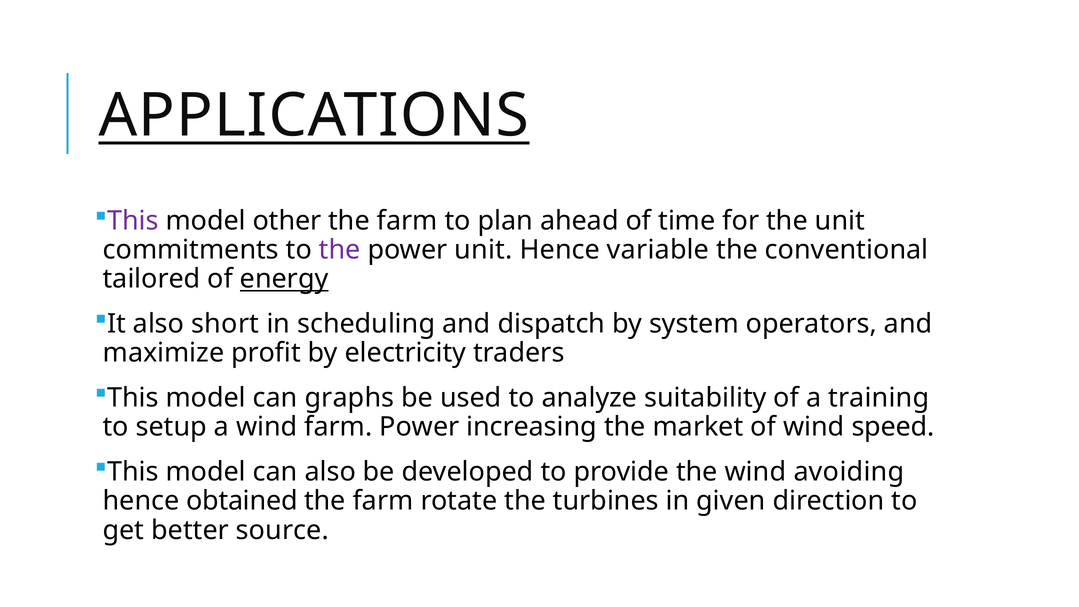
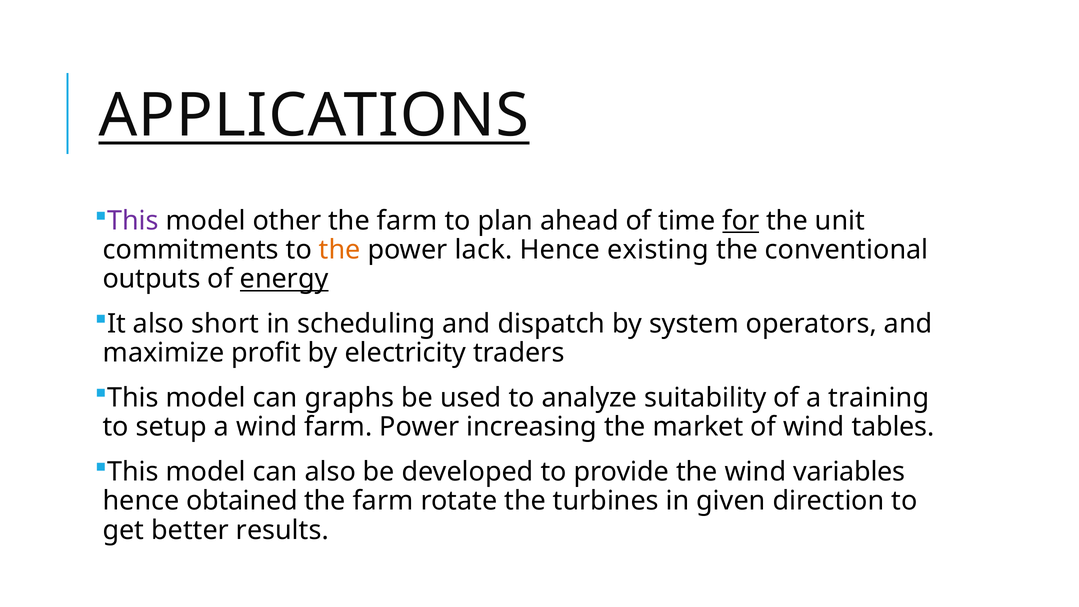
for underline: none -> present (741, 221)
the colour: purple -> orange (340, 250)
power unit: unit -> lack (484, 250)
variable: variable -> existing (658, 250)
tailored: tailored -> outputs (152, 279)
speed: speed -> tables (893, 427)
avoiding: avoiding -> variables (849, 472)
source: source -> results (282, 530)
